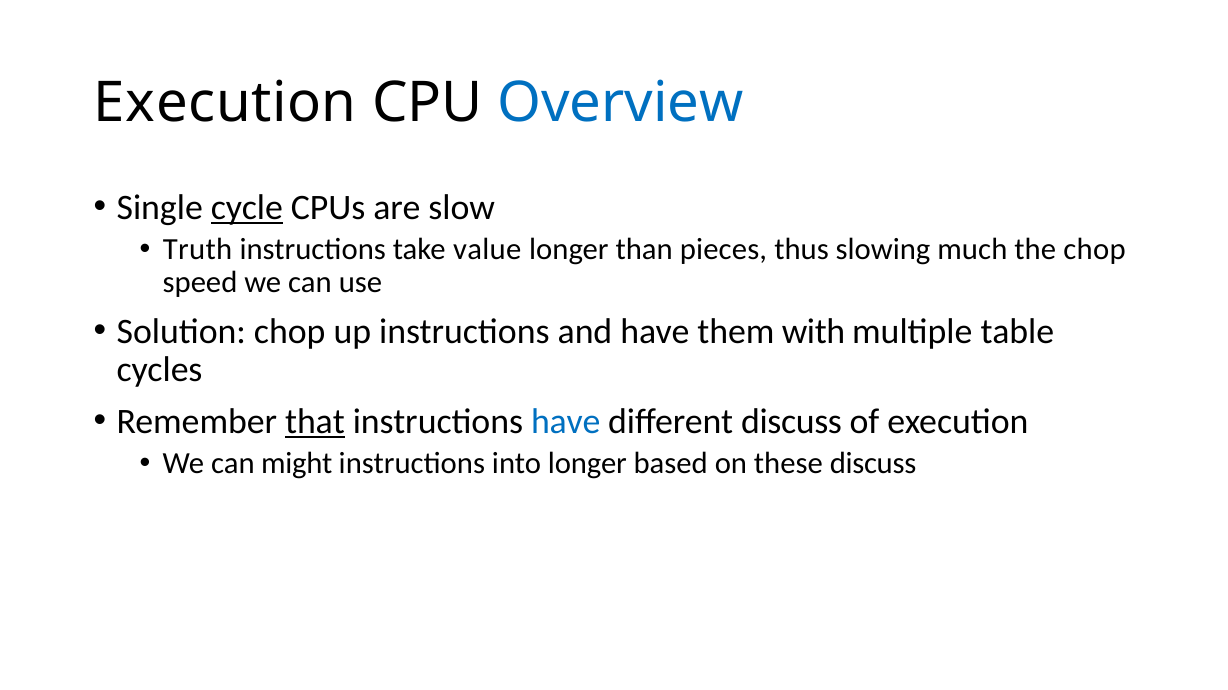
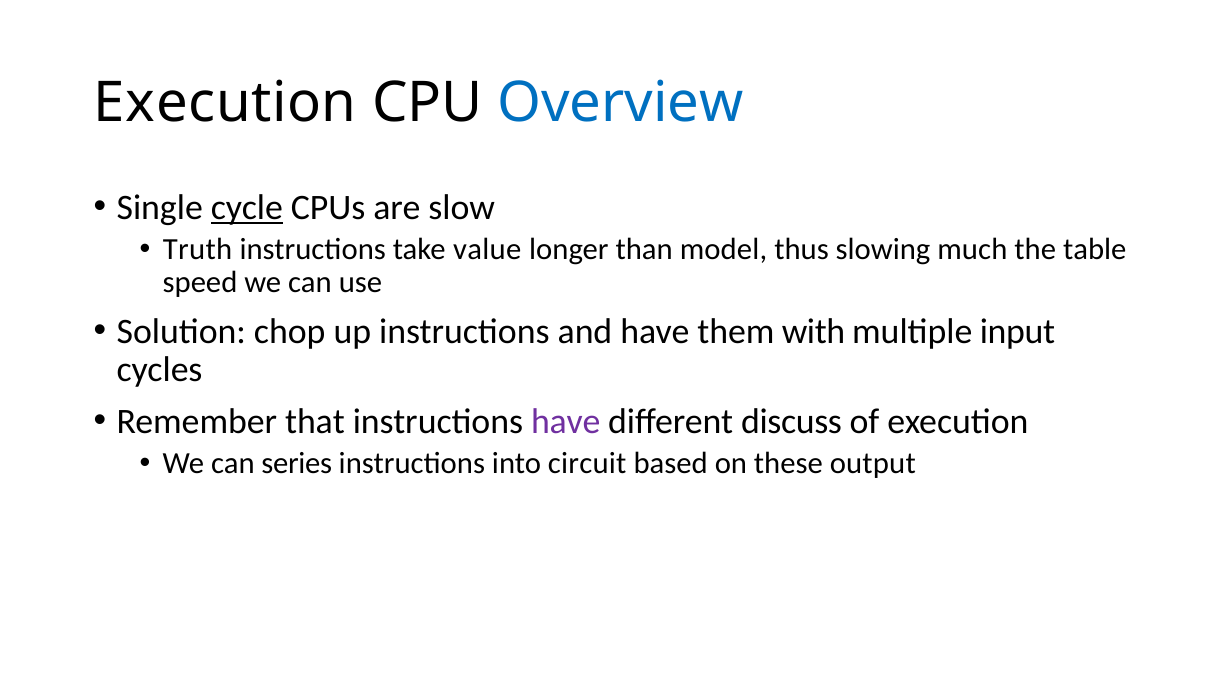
pieces: pieces -> model (723, 250)
the chop: chop -> table (1095, 250)
table: table -> input (1017, 332)
that underline: present -> none (315, 422)
have colour: blue -> purple (566, 422)
might: might -> series (297, 464)
into longer: longer -> circuit (587, 464)
these discuss: discuss -> output (873, 464)
